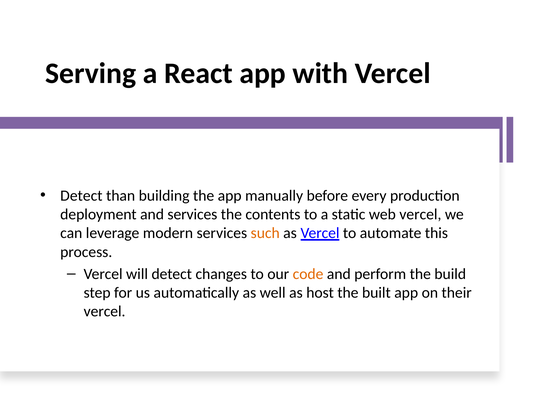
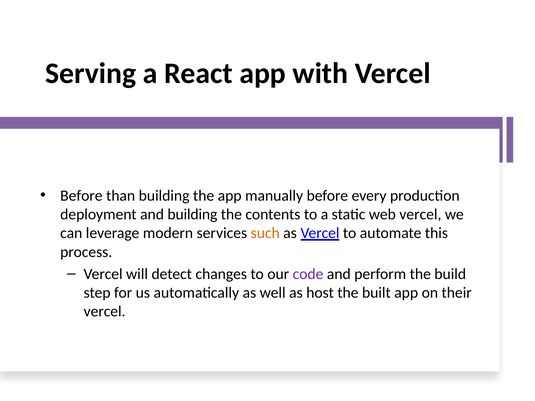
Detect: Detect -> Before (81, 196)
and services: services -> building (192, 214)
code colour: orange -> purple (308, 274)
